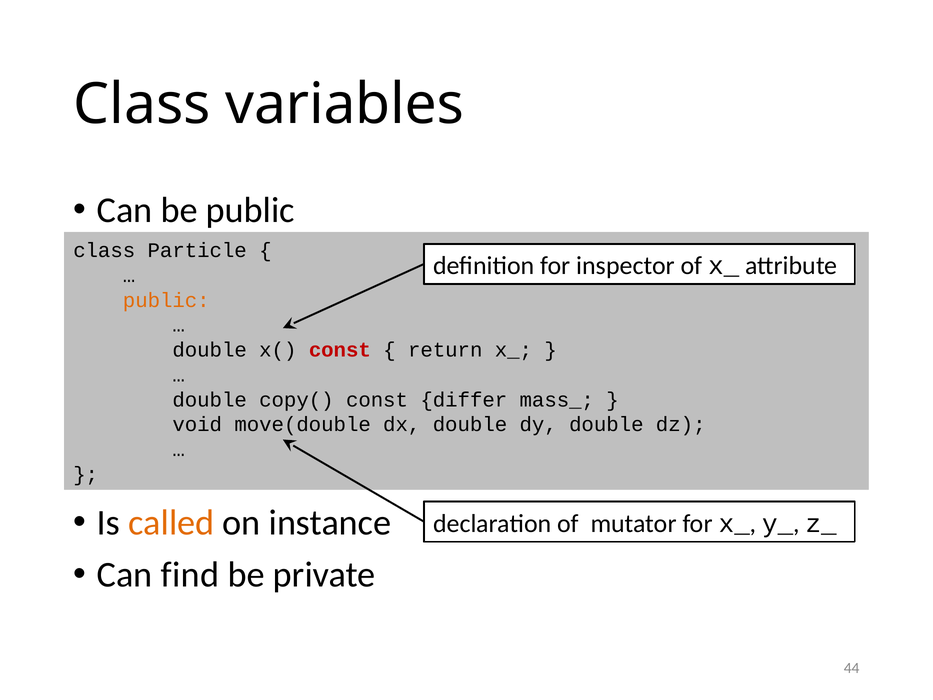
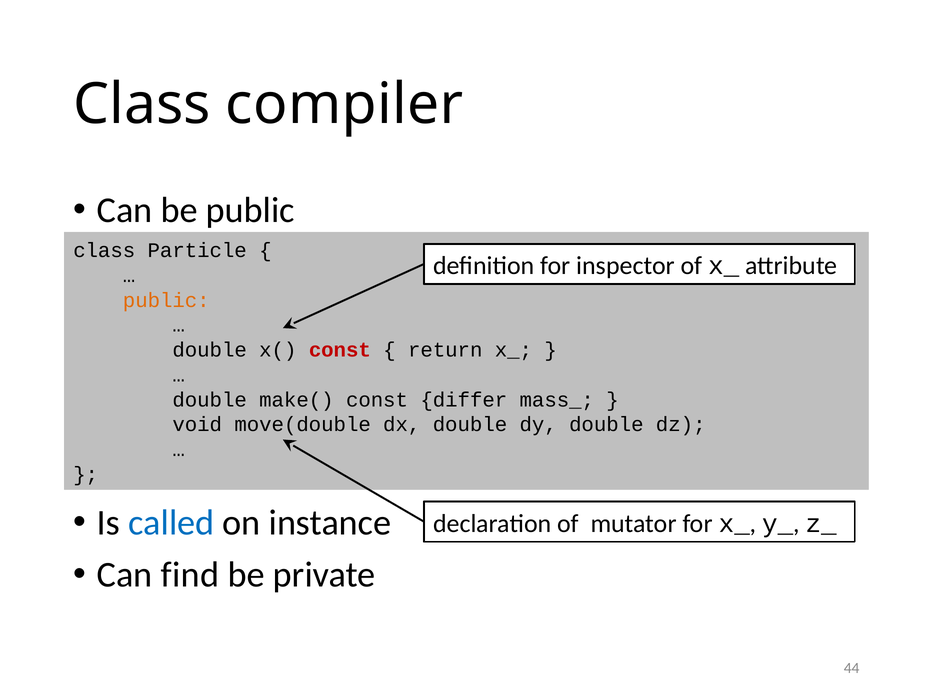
variables: variables -> compiler (344, 104)
copy(: copy( -> make( (296, 400)
called colour: orange -> blue (171, 523)
